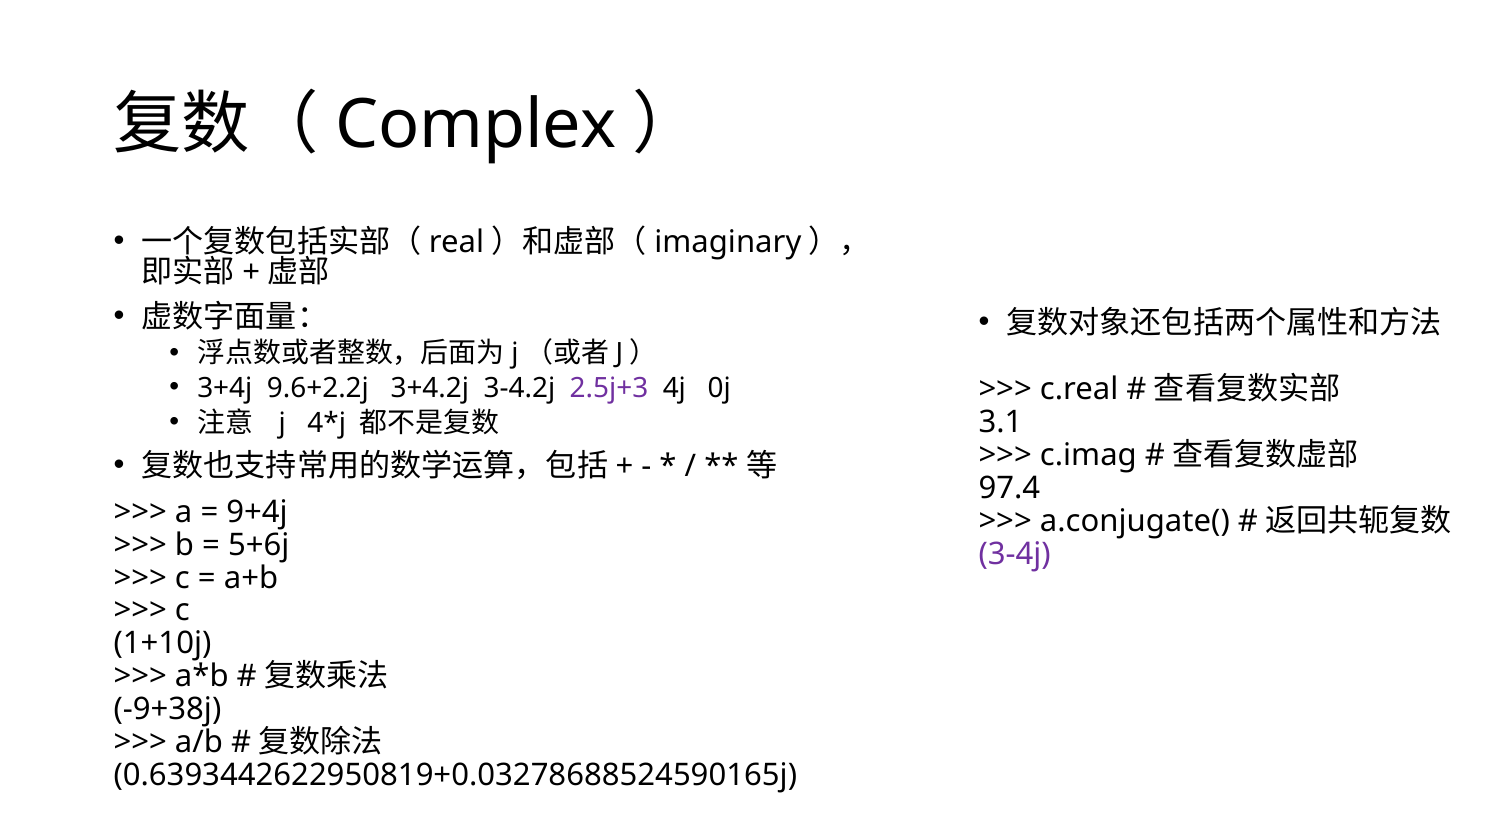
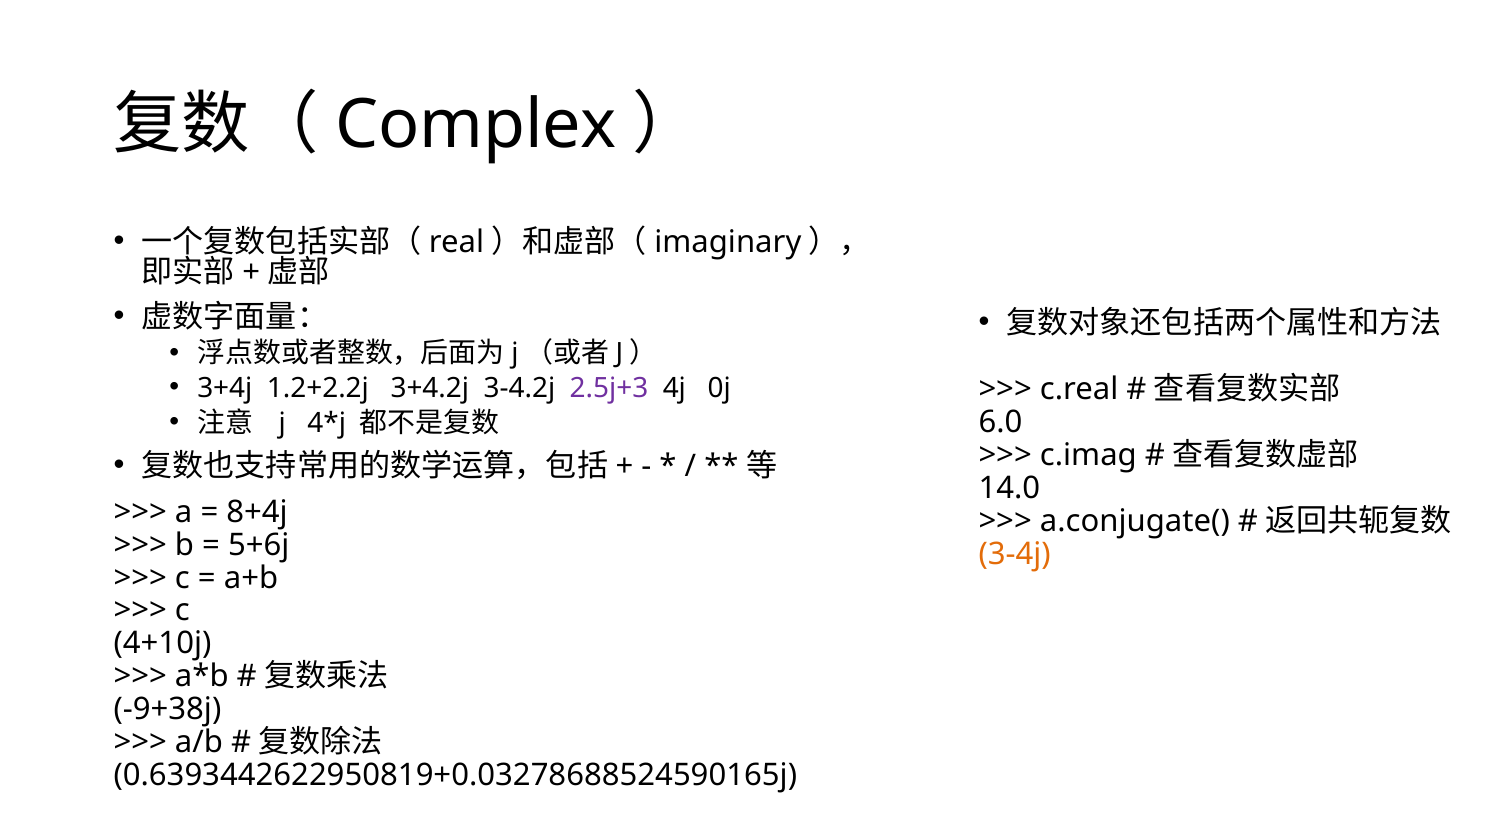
9.6+2.2j: 9.6+2.2j -> 1.2+2.2j (318, 388)
3.1: 3.1 -> 6.0 (1000, 422)
97.4: 97.4 -> 14.0 (1009, 488)
9+4j: 9+4j -> 8+4j (257, 512)
3-4j colour: purple -> orange (1015, 554)
1+10j: 1+10j -> 4+10j (162, 644)
